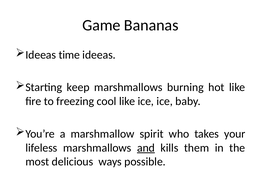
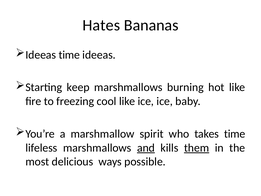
Game: Game -> Hates (101, 25)
takes your: your -> time (235, 134)
them underline: none -> present (197, 148)
